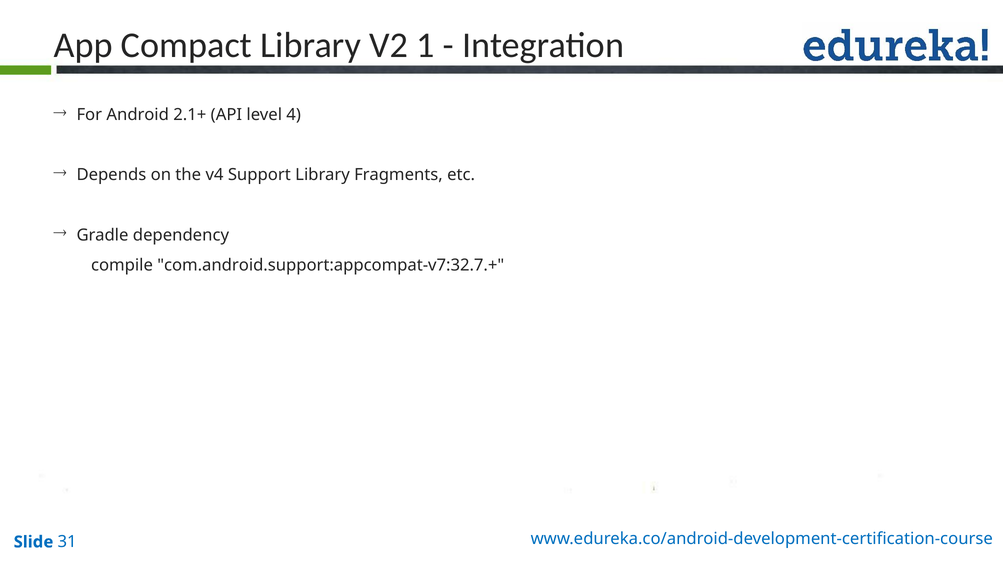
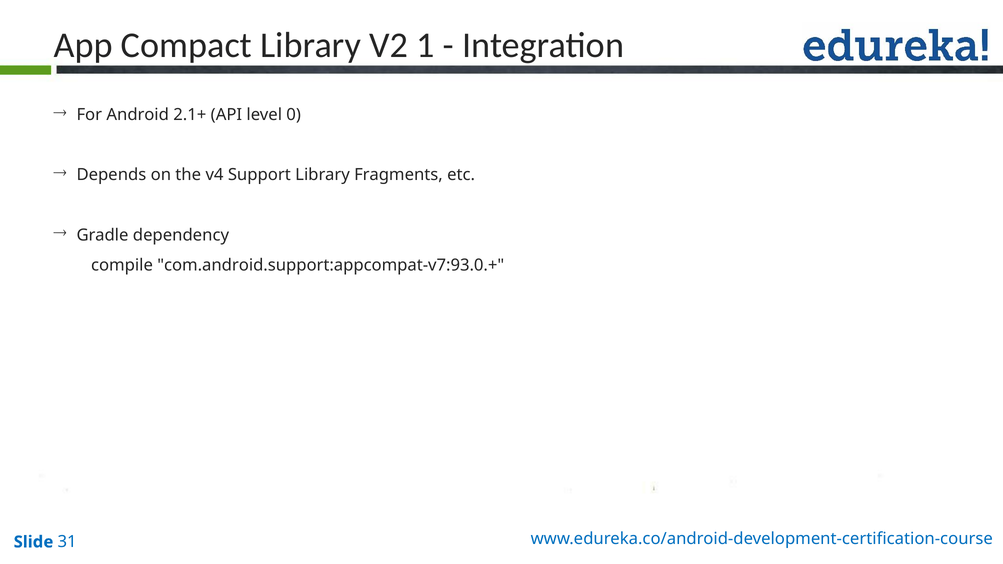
4: 4 -> 0 (294, 115)
com.android.support:appcompat-v7:32.7.+: com.android.support:appcompat-v7:32.7.+ -> com.android.support:appcompat-v7:93.0.+ (331, 265)
